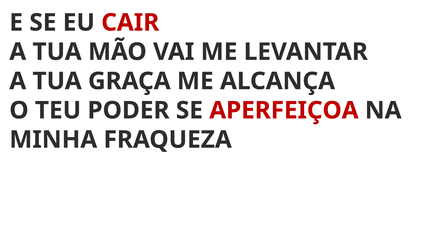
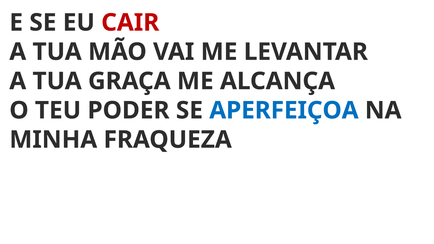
APERFEIÇOA colour: red -> blue (284, 110)
